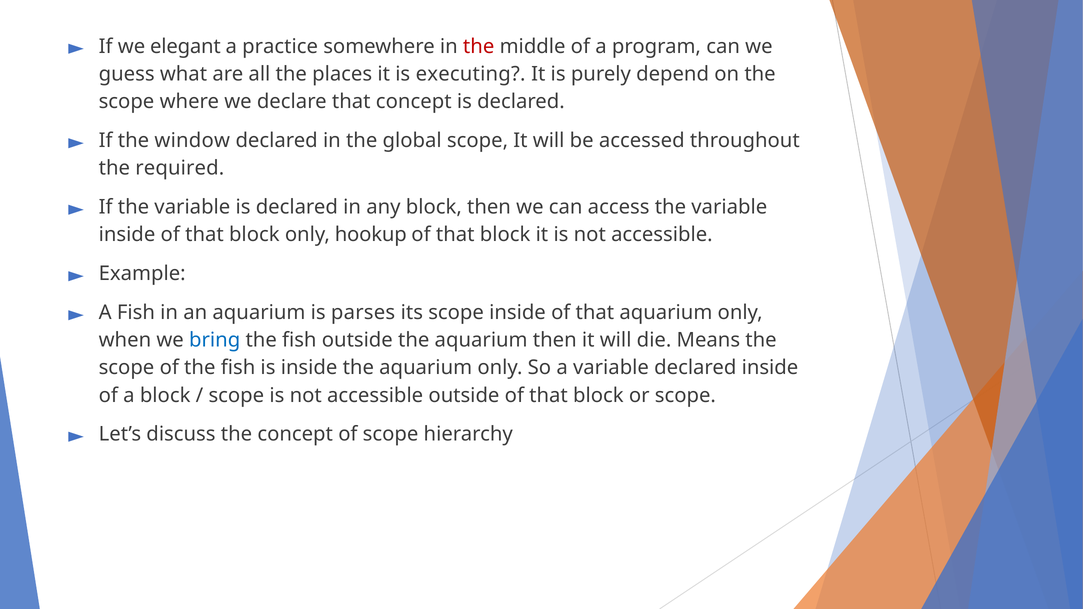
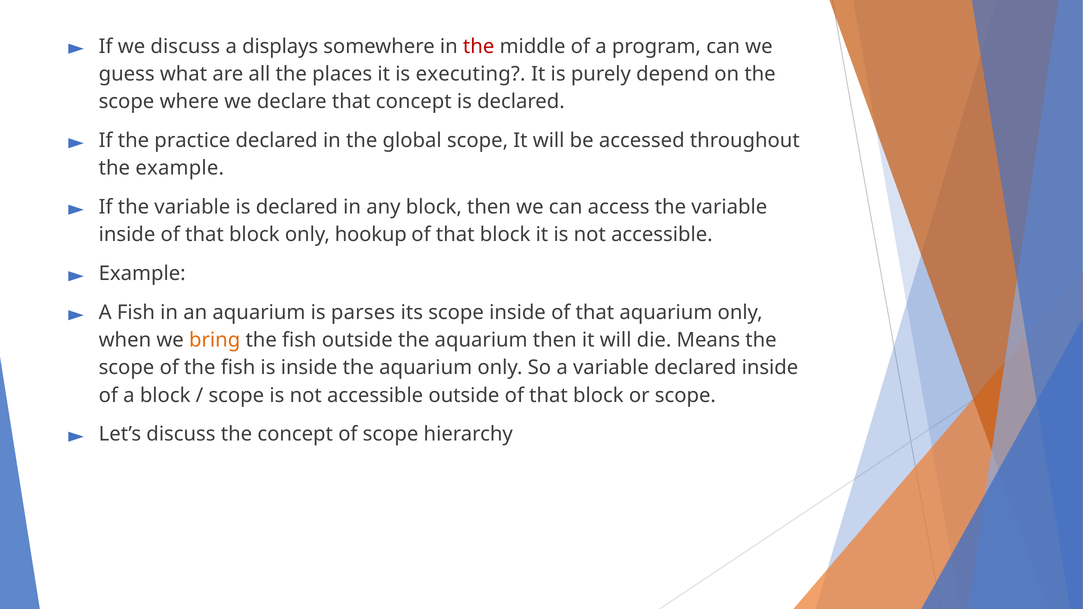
we elegant: elegant -> discuss (185, 46)
practice: practice -> displays (280, 46)
window: window -> practice (192, 141)
the required: required -> example (180, 168)
bring colour: blue -> orange (215, 340)
